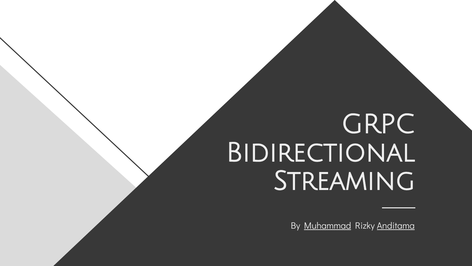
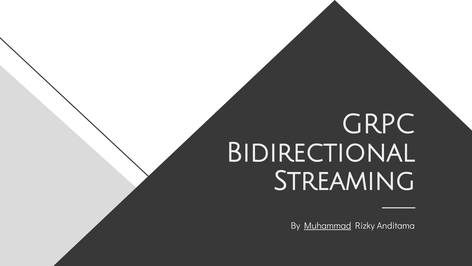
Anditama underline: present -> none (396, 225)
